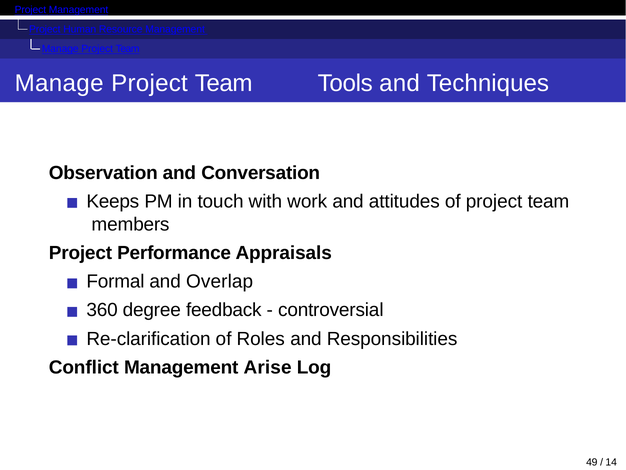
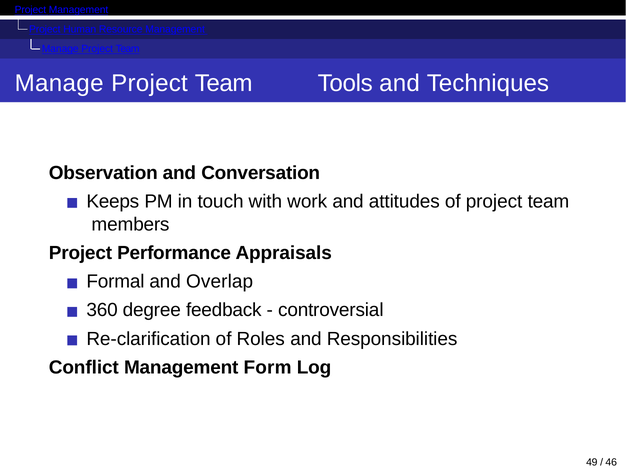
Arise: Arise -> Form (268, 367)
14: 14 -> 46 (611, 462)
